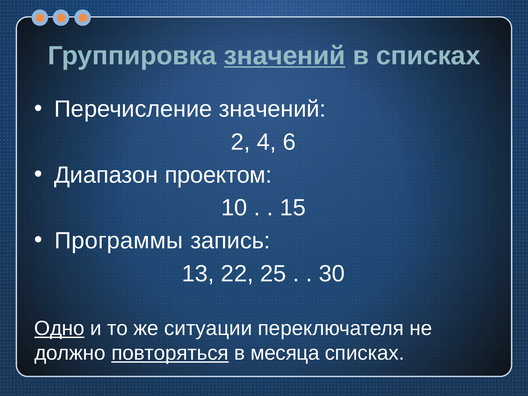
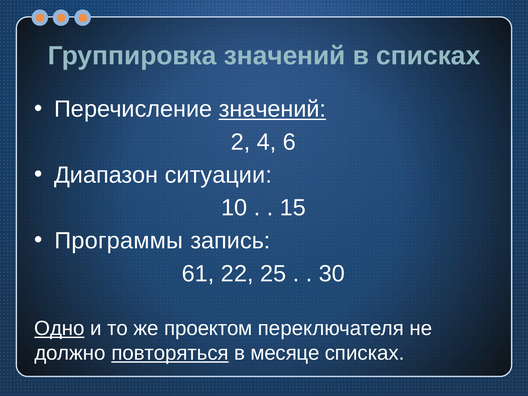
значений underline: present -> none (285, 56)
значений underline: none -> present (272, 109)
проектом: проектом -> ситуации (218, 175)
13: 13 -> 61 (198, 274)
ситуации: ситуации -> проектом (208, 329)
месяца: месяца -> месяце (285, 353)
